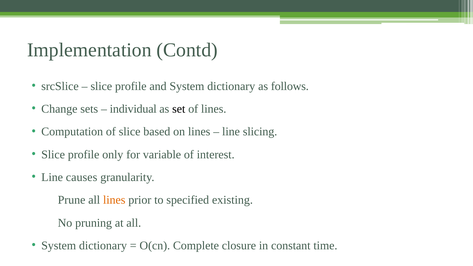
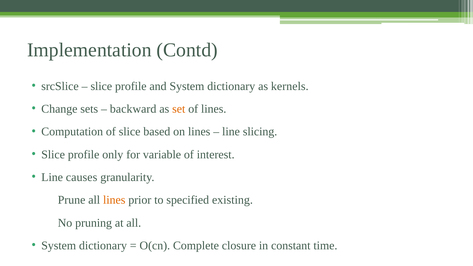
follows: follows -> kernels (290, 86)
individual: individual -> backward (133, 109)
set colour: black -> orange (179, 109)
